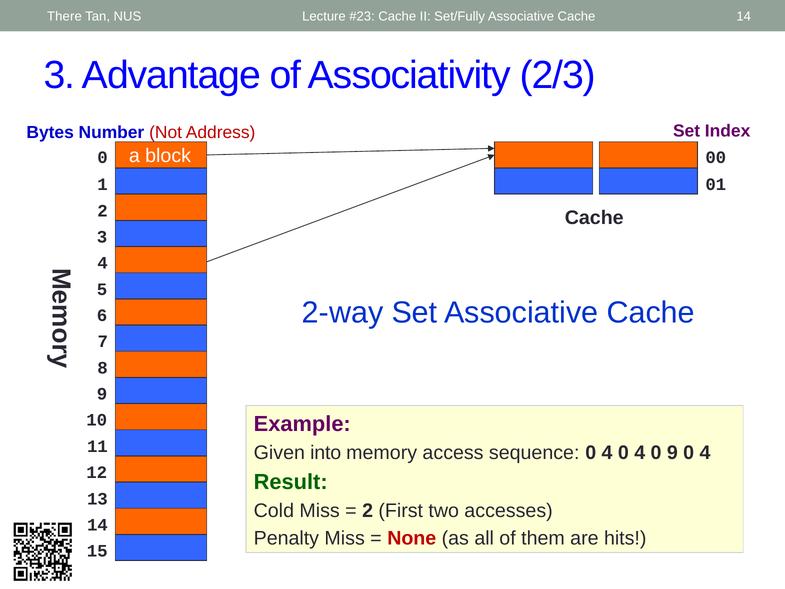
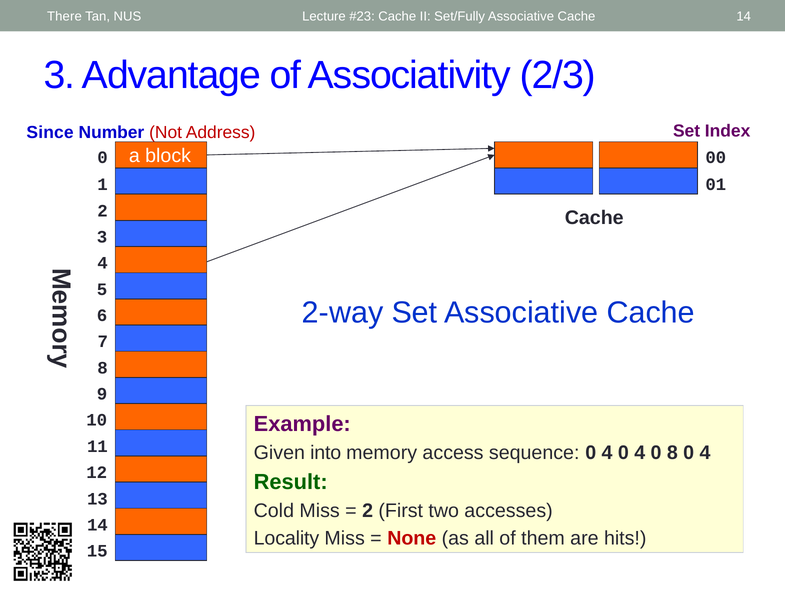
Bytes: Bytes -> Since (50, 133)
0 9: 9 -> 8 (672, 452)
Penalty: Penalty -> Locality (286, 538)
